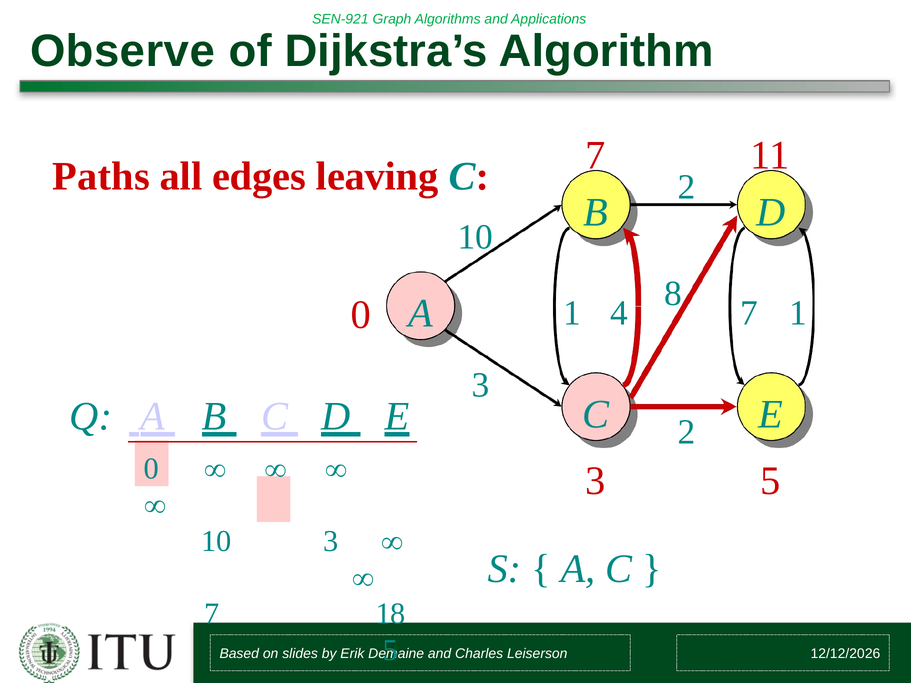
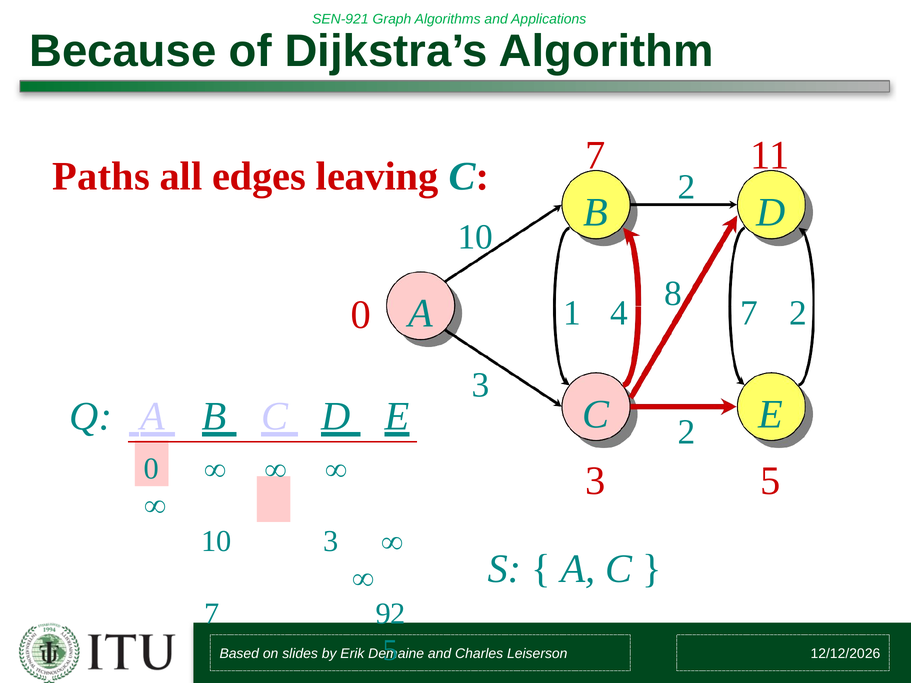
Observe: Observe -> Because (123, 51)
7 1: 1 -> 2 (798, 313)
18: 18 -> 92 (391, 614)
